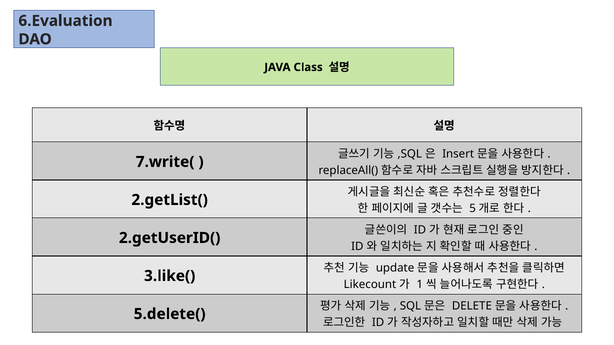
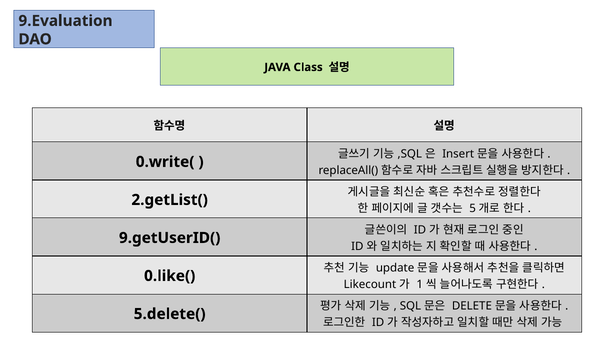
6.Evaluation: 6.Evaluation -> 9.Evaluation (66, 21)
7.write(: 7.write( -> 0.write( (165, 162)
2.getUserID(: 2.getUserID( -> 9.getUserID( (170, 238)
3.like(: 3.like( -> 0.like( (170, 276)
